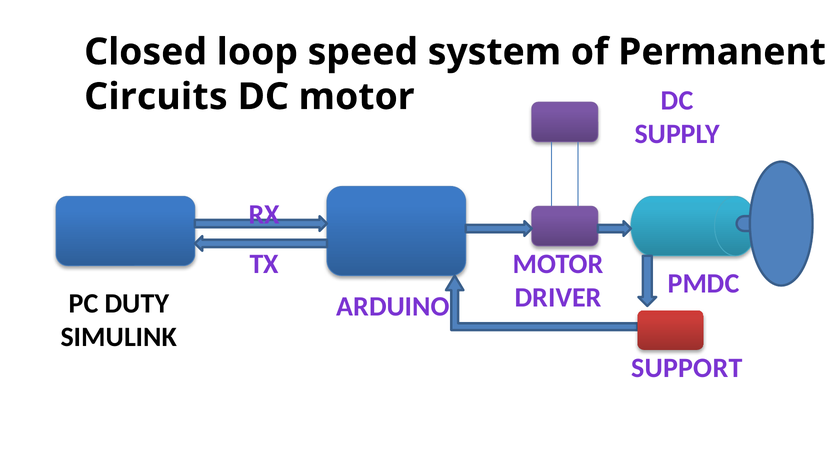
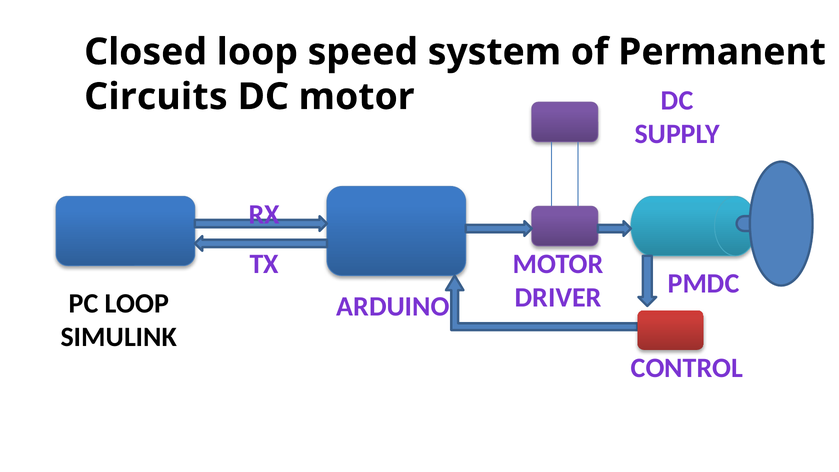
PC DUTY: DUTY -> LOOP (137, 303)
SUPPORT: SUPPORT -> CONTROL (687, 368)
